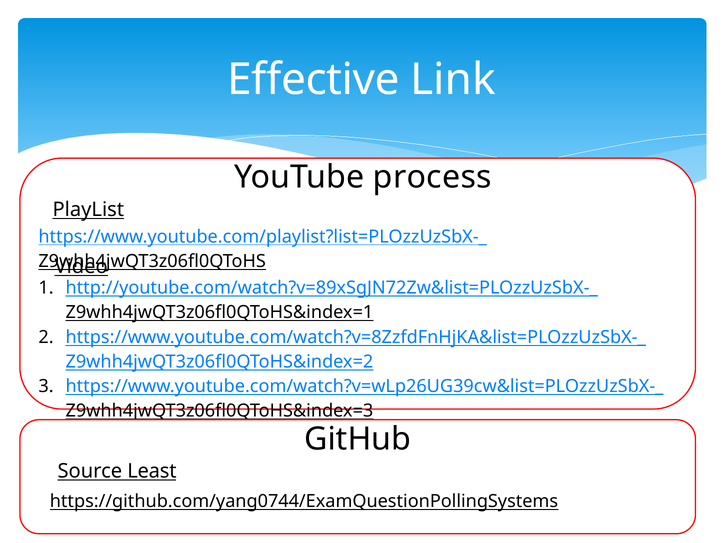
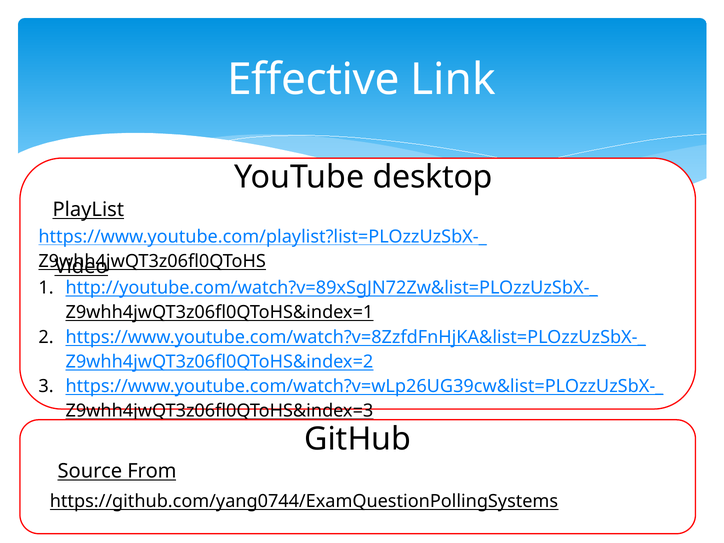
process: process -> desktop (433, 177)
Least: Least -> From (152, 471)
